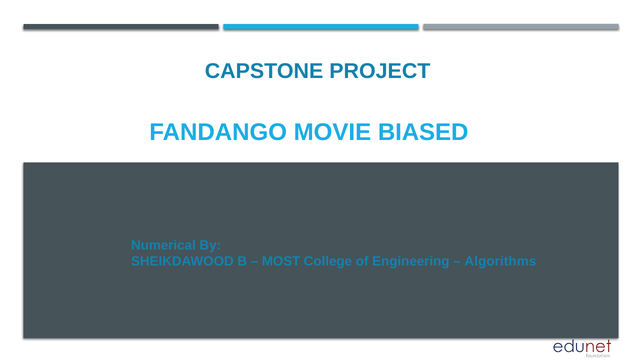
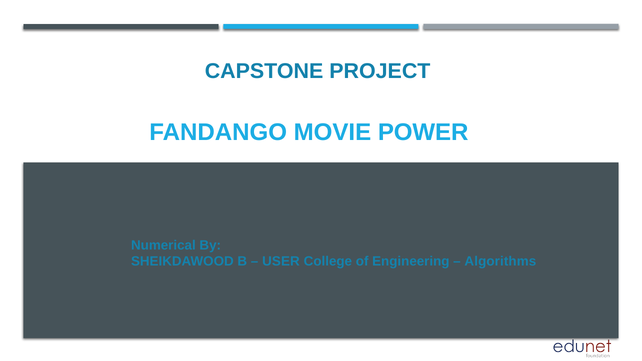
BIASED: BIASED -> POWER (423, 132)
MOST: MOST -> USER (281, 262)
